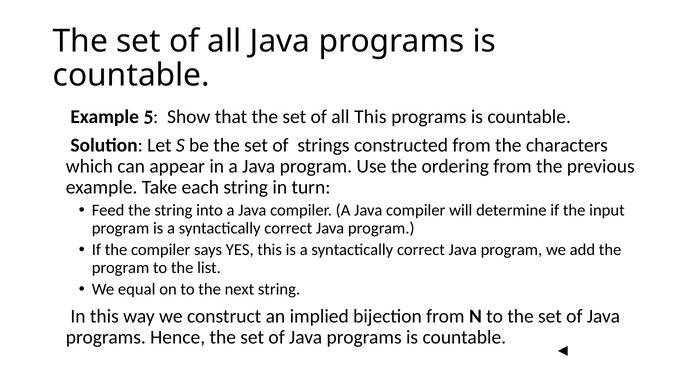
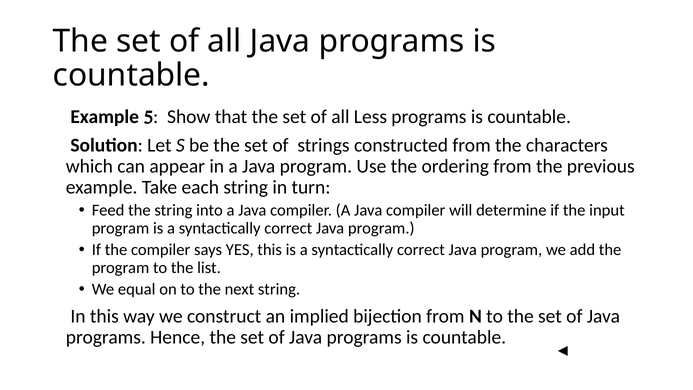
all This: This -> Less (370, 117)
